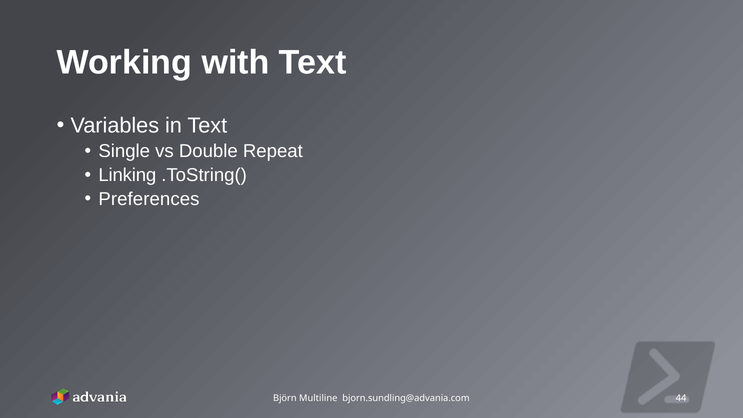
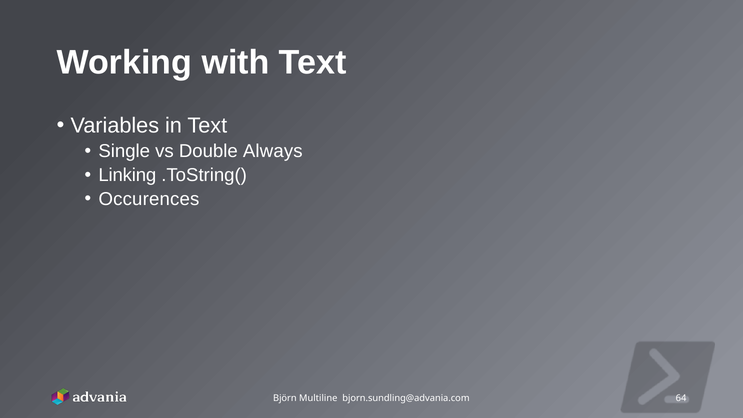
Repeat: Repeat -> Always (273, 151)
Preferences: Preferences -> Occurences (149, 199)
44: 44 -> 64 (681, 398)
